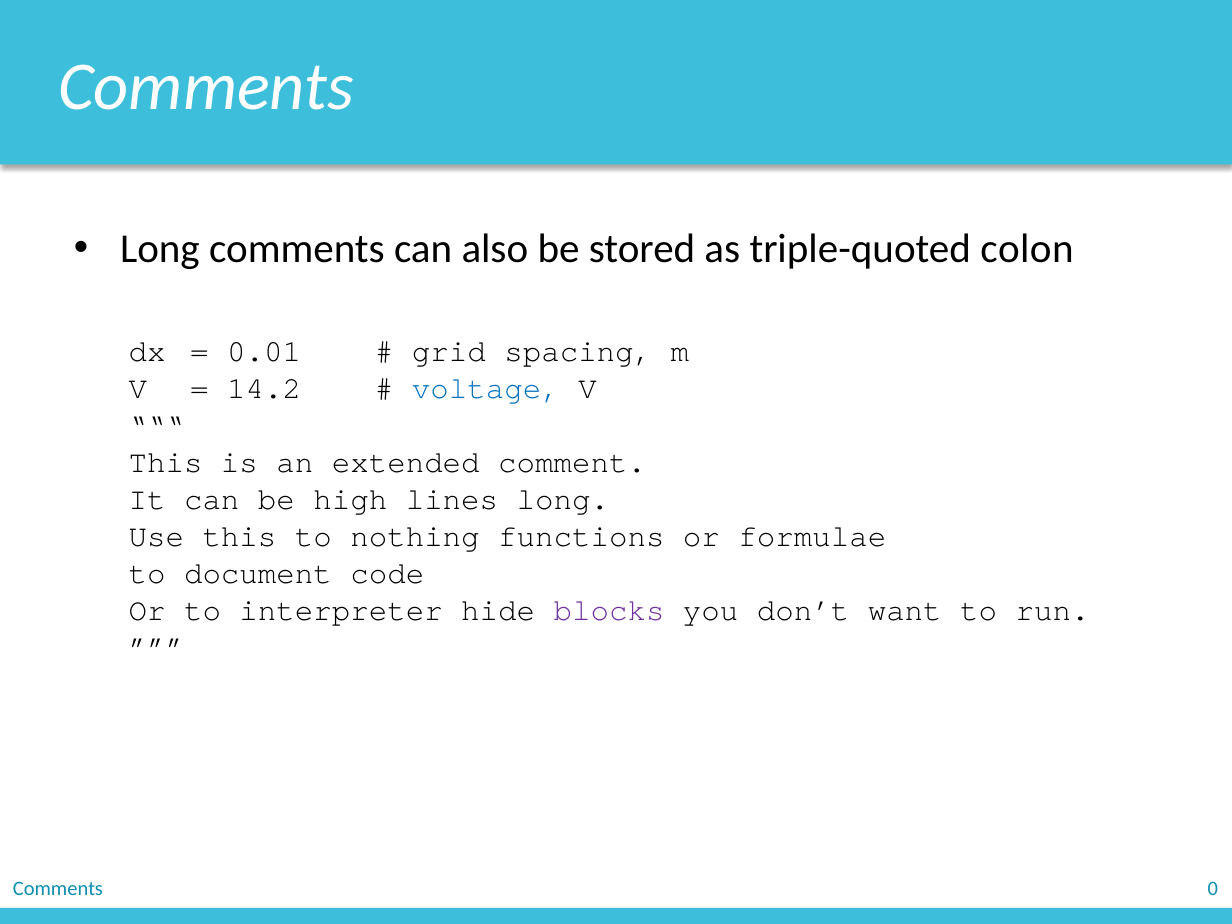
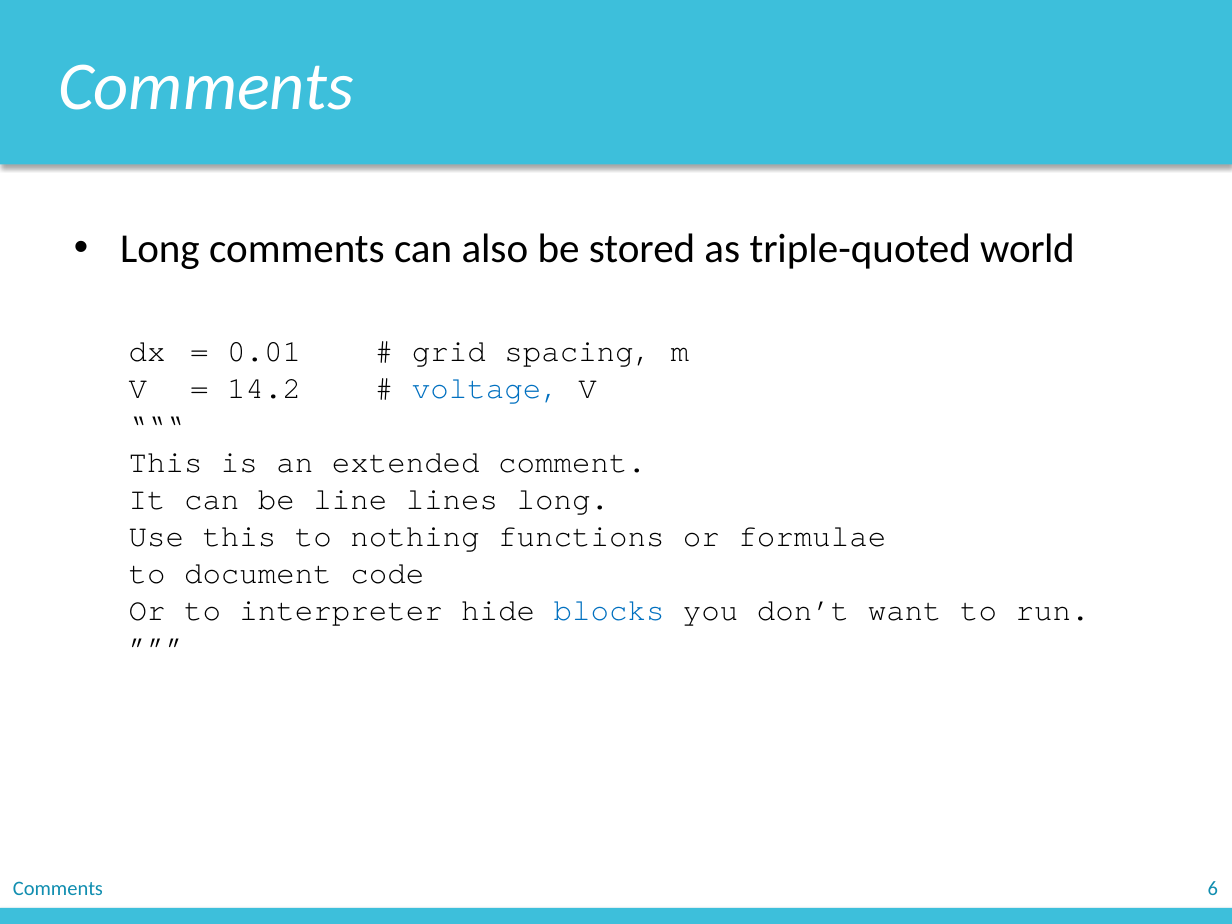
colon: colon -> world (1027, 249)
high: high -> line (350, 499)
blocks colour: purple -> blue (609, 610)
0: 0 -> 6 (1213, 889)
